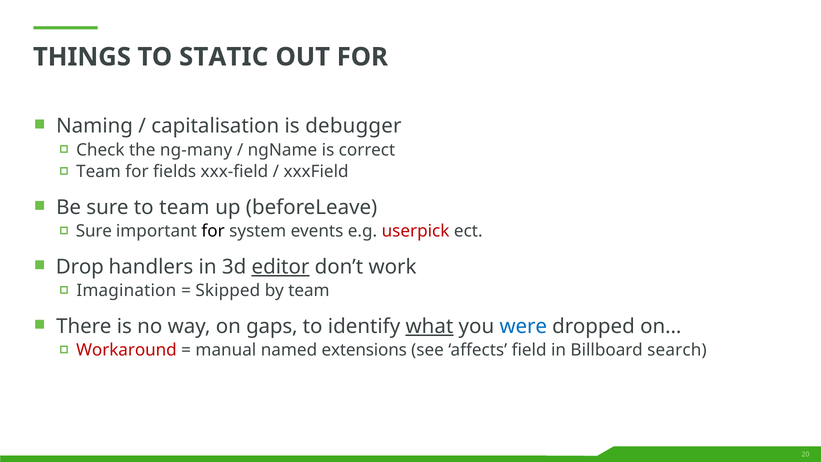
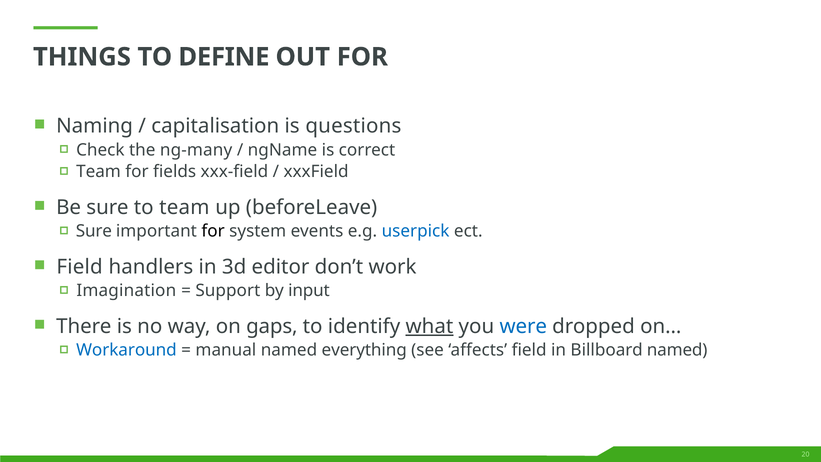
STATIC: STATIC -> DEFINE (224, 57)
debugger: debugger -> questions (353, 126)
userpick colour: red -> blue (416, 231)
Drop: Drop -> Field (80, 267)
editor underline: present -> none (281, 267)
Skipped: Skipped -> Support (228, 291)
by team: team -> input (309, 291)
Workaround colour: red -> blue (126, 350)
extensions: extensions -> everything (364, 350)
Billboard search: search -> named (677, 350)
